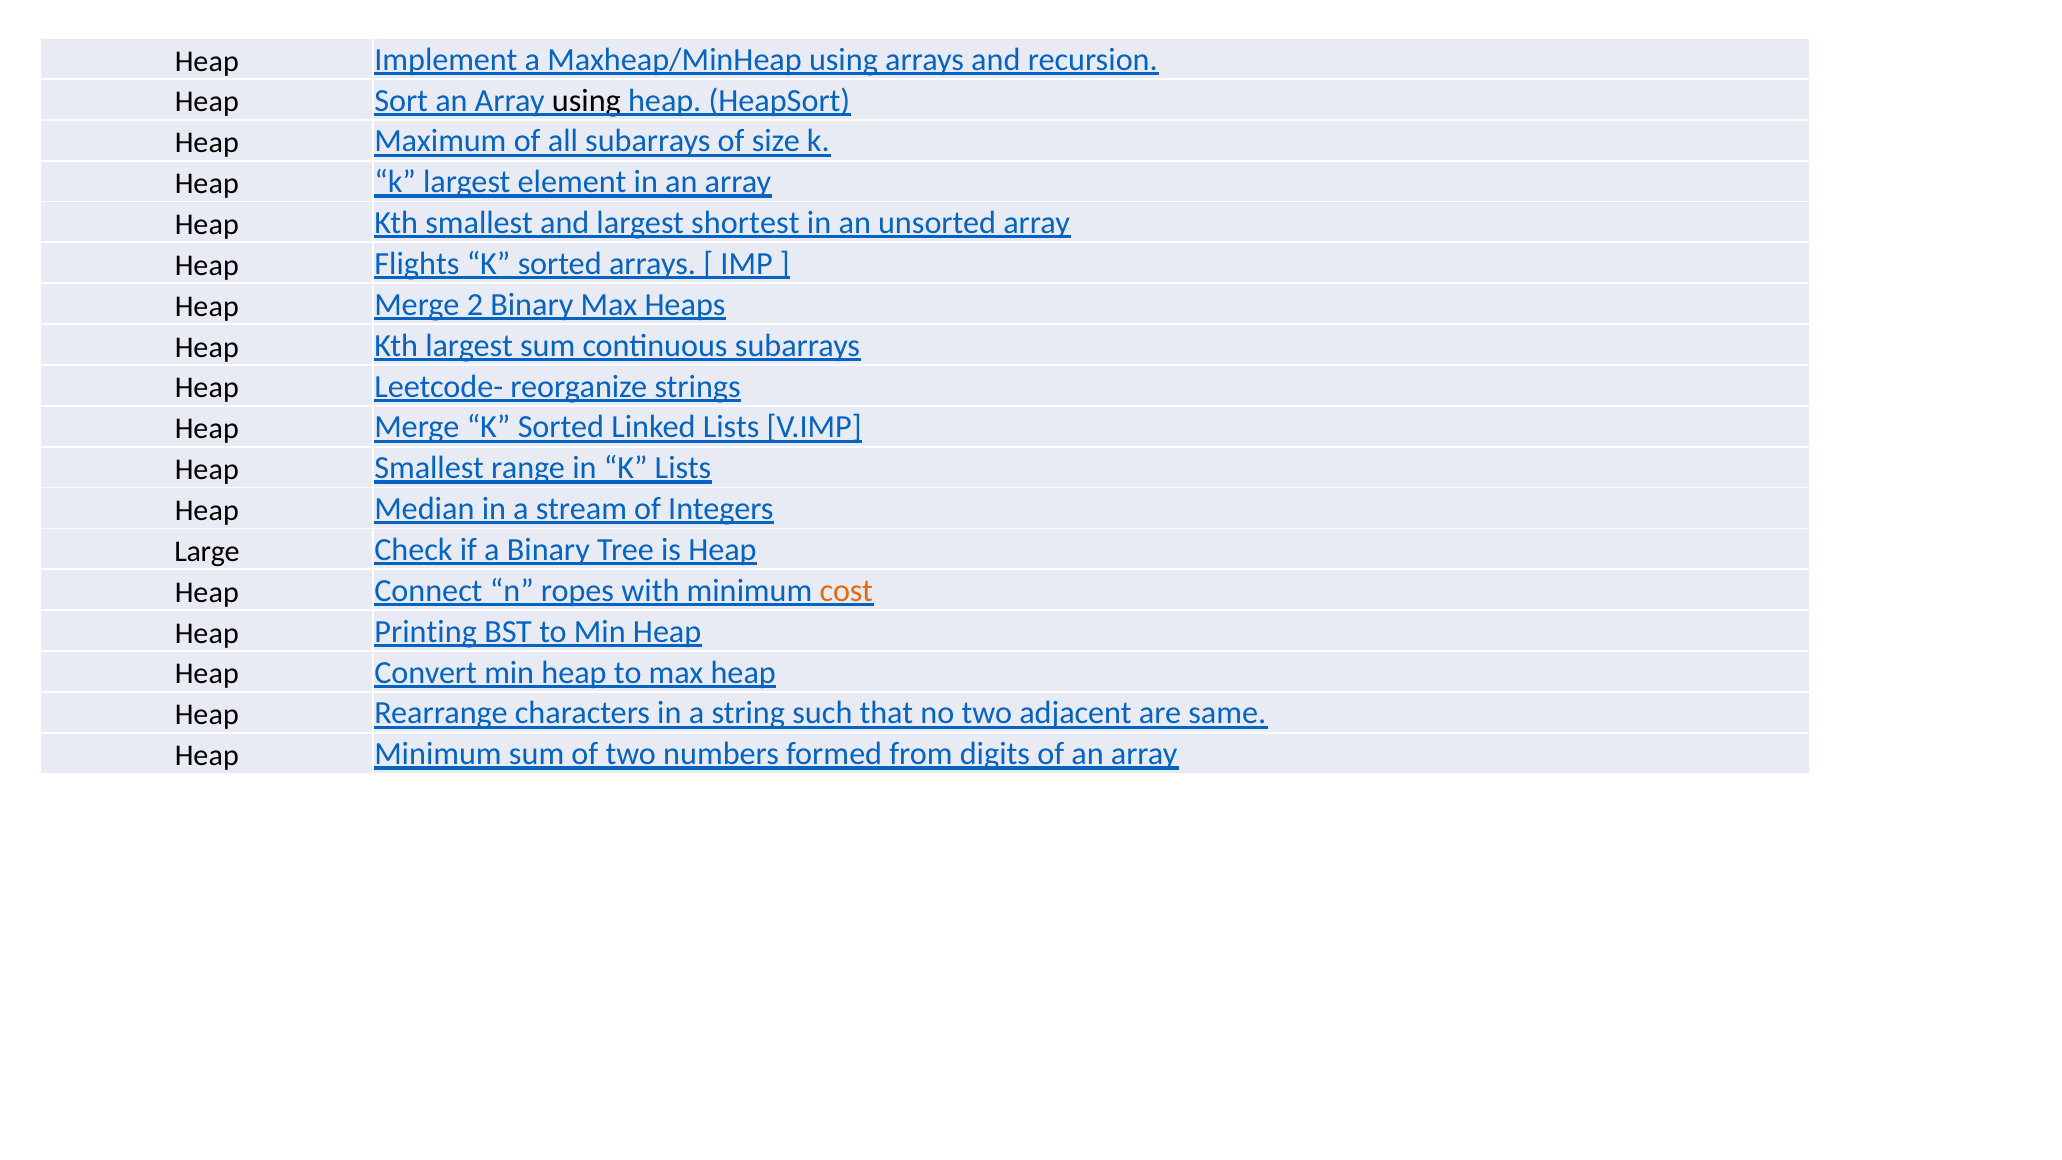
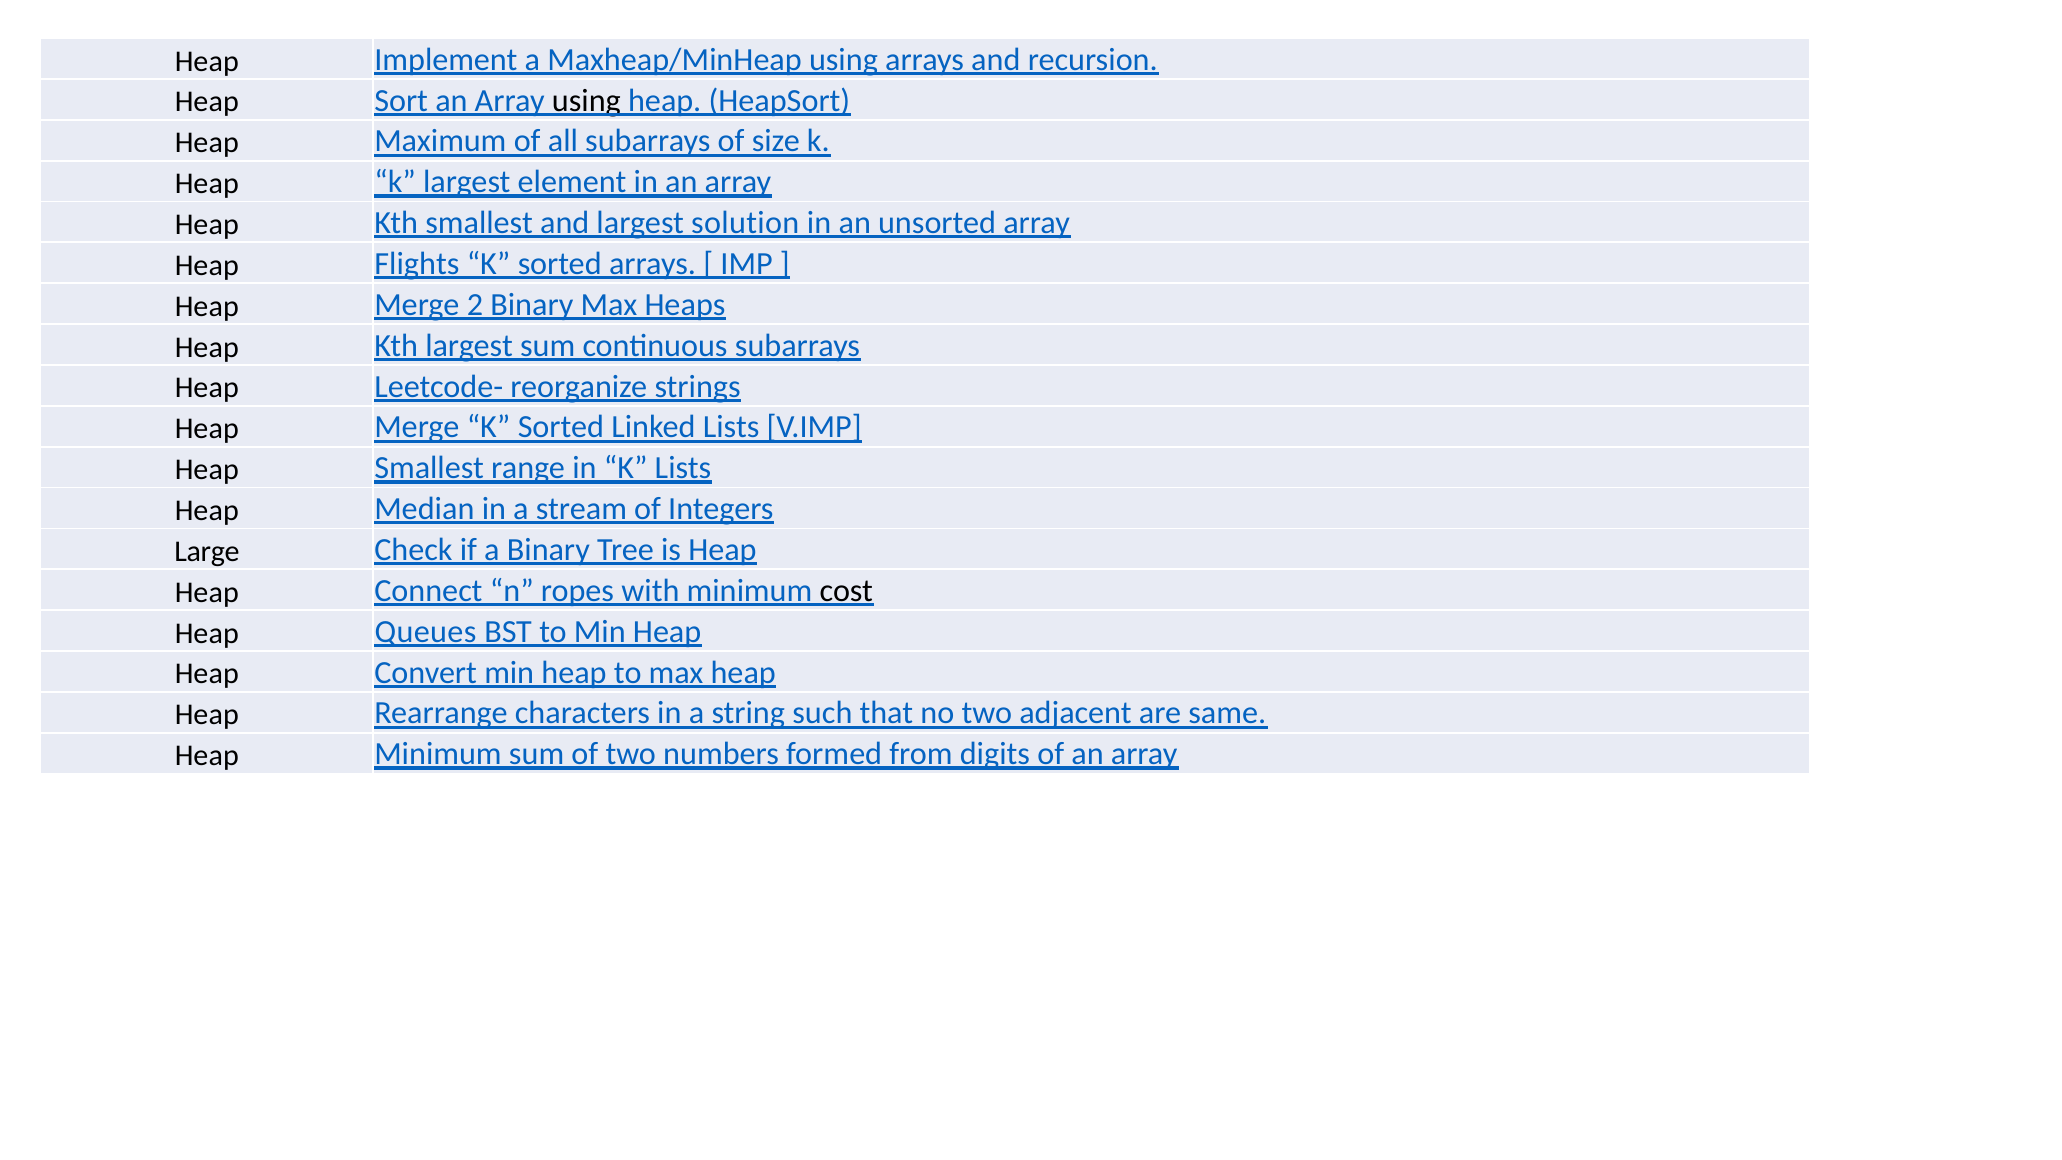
shortest: shortest -> solution (745, 223)
cost colour: orange -> black (846, 591)
Printing: Printing -> Queues (426, 632)
